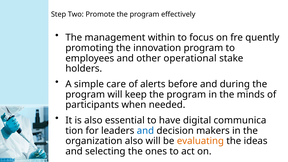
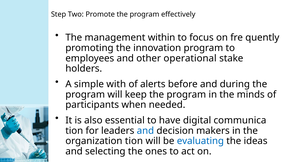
care: care -> with (116, 84)
organization also: also -> tion (134, 141)
evaluating colour: orange -> blue (200, 141)
